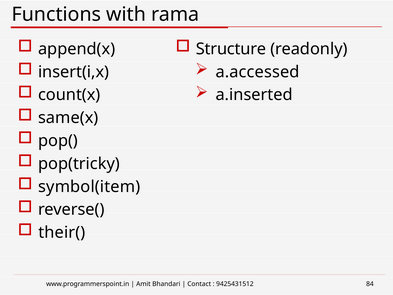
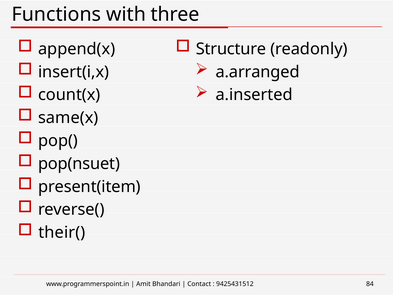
rama: rama -> three (175, 14)
a.accessed: a.accessed -> a.arranged (258, 72)
pop(tricky: pop(tricky -> pop(nsuet (79, 164)
symbol(item: symbol(item -> present(item (89, 186)
